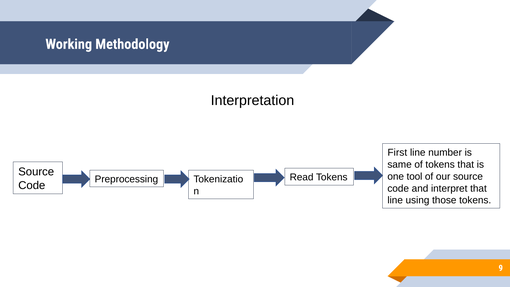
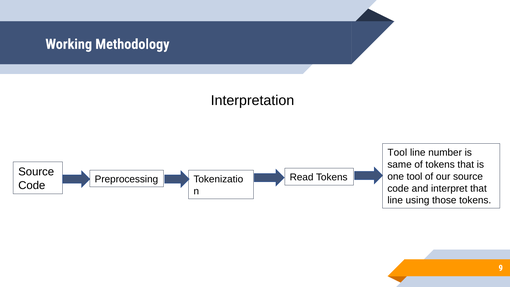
First: First -> Tool (397, 153)
